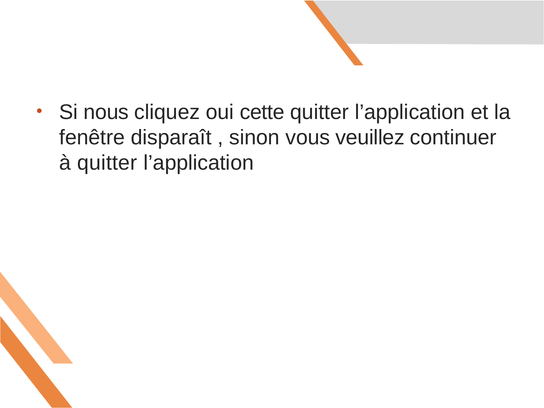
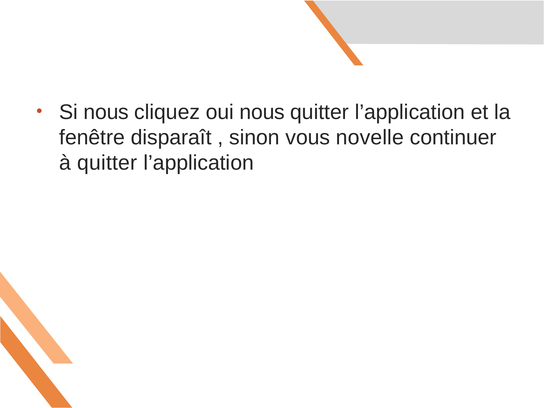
oui cette: cette -> nous (262, 112)
veuillez: veuillez -> novelle (370, 137)
